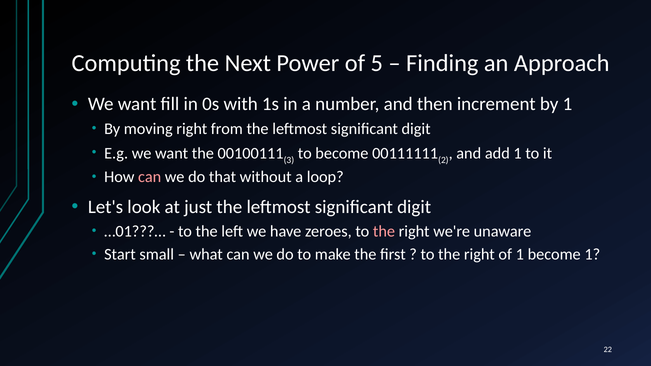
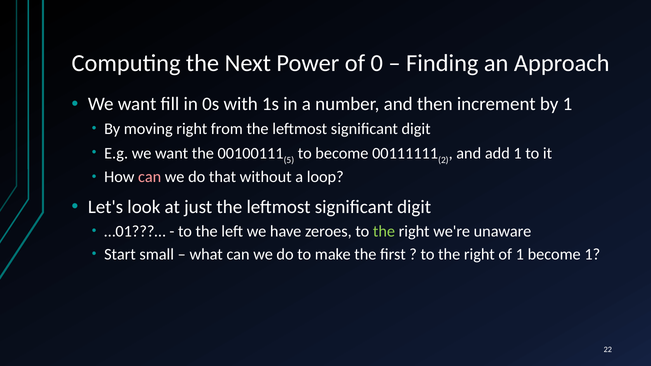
5: 5 -> 0 (377, 63)
3: 3 -> 5 (289, 160)
the colour: pink -> light green (384, 232)
